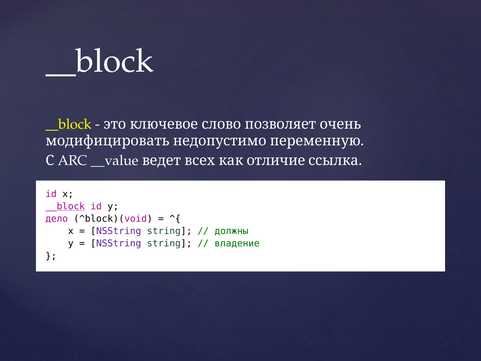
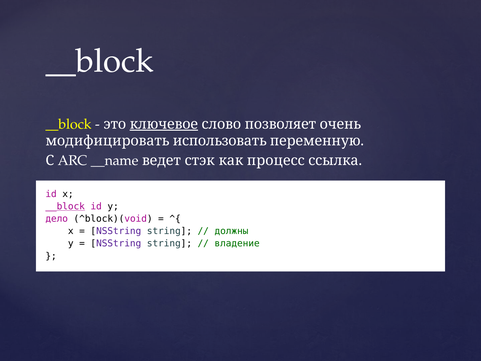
ключевое underline: none -> present (164, 124)
недопустимо: недопустимо -> использовать (220, 141)
__value: __value -> __name (115, 160)
всех: всех -> стэк (200, 160)
отличие: отличие -> процесс (276, 160)
